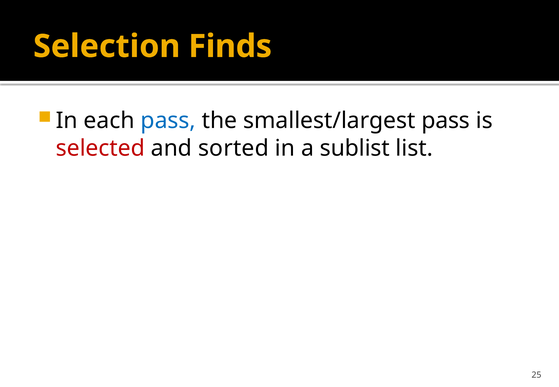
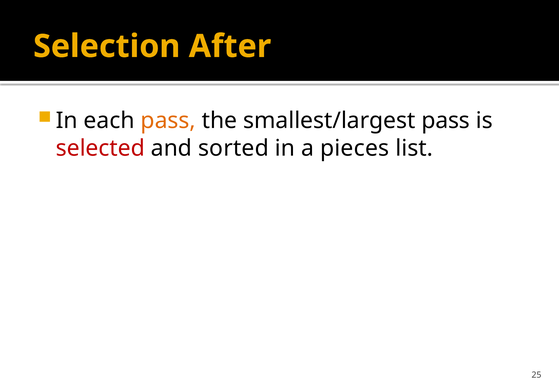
Finds: Finds -> After (230, 46)
pass colour: blue -> orange (168, 121)
sublist: sublist -> pieces (355, 148)
